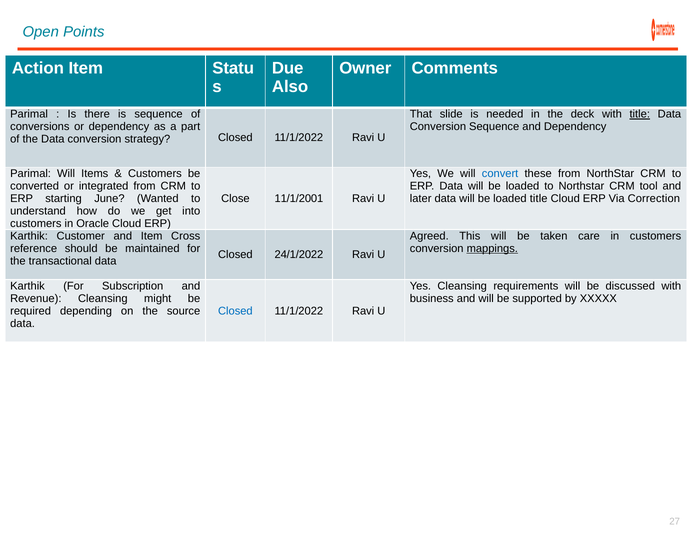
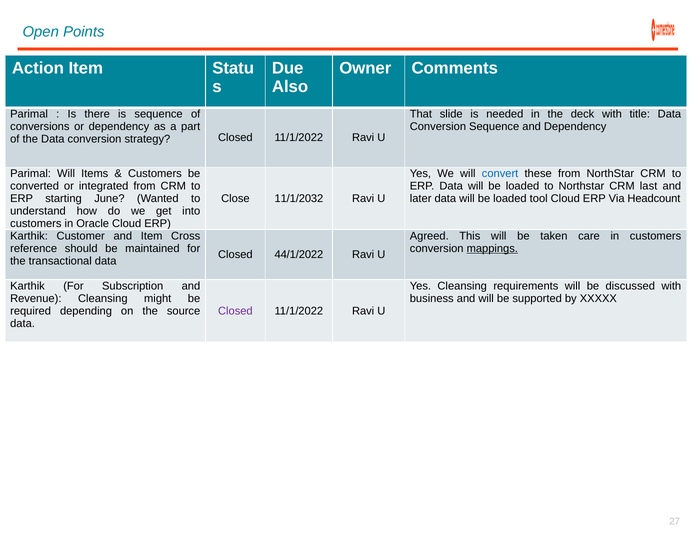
title underline: present -> none (640, 114)
tool: tool -> last (649, 186)
11/1/2001: 11/1/2001 -> 11/1/2032 (299, 199)
loaded title: title -> tool (539, 199)
Correction: Correction -> Headcount (654, 199)
24/1/2022: 24/1/2022 -> 44/1/2022 (299, 255)
Closed colour: blue -> purple (235, 311)
